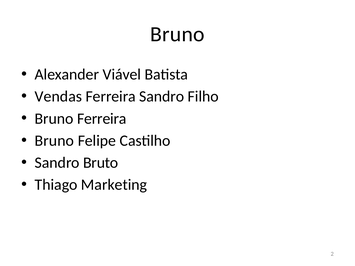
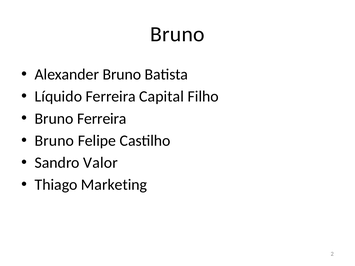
Alexander Viável: Viável -> Bruno (122, 74)
Vendas: Vendas -> Líquido (58, 97)
Ferreira Sandro: Sandro -> Capital (162, 97)
Bruto: Bruto -> Valor (101, 163)
